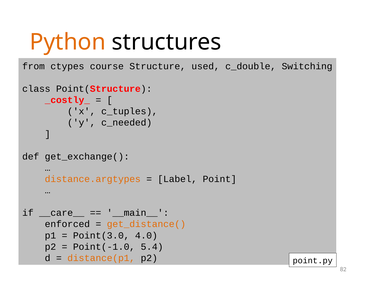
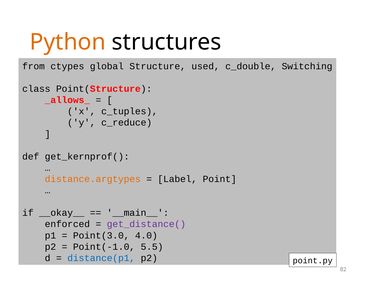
course: course -> global (107, 66)
_costly_: _costly_ -> _allows_ (67, 100)
c_needed: c_needed -> c_reduce (127, 123)
get_exchange(: get_exchange( -> get_kernprof( (87, 156)
__care__: __care__ -> __okay__ (62, 213)
get_distance( colour: orange -> purple (146, 224)
5.4: 5.4 -> 5.5 (152, 247)
distance(p1 colour: orange -> blue (101, 258)
